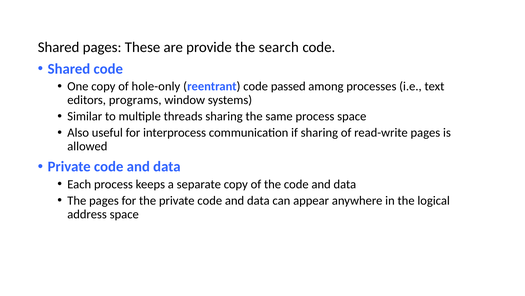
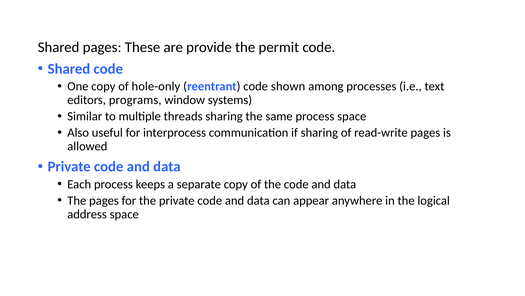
search: search -> permit (279, 47)
passed: passed -> shown (288, 86)
